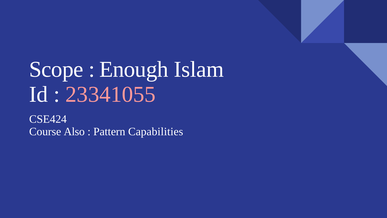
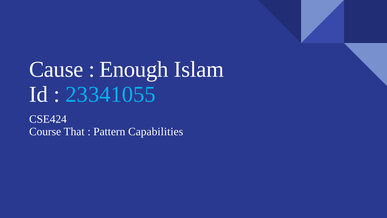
Scope: Scope -> Cause (56, 69)
23341055 colour: pink -> light blue (111, 94)
Also: Also -> That (74, 132)
